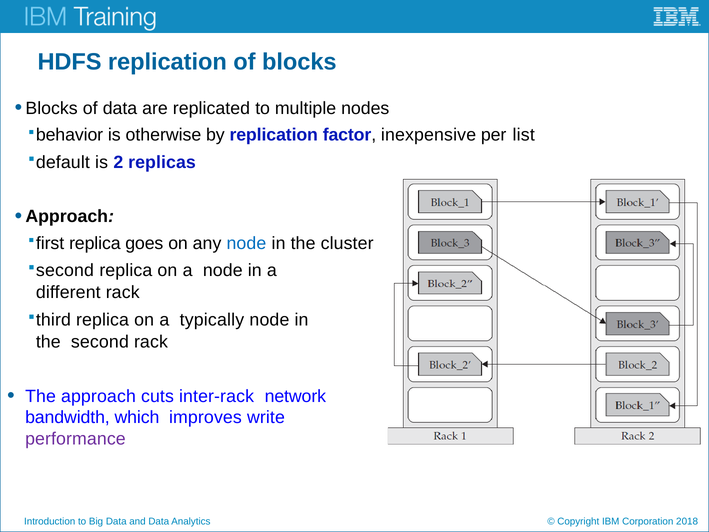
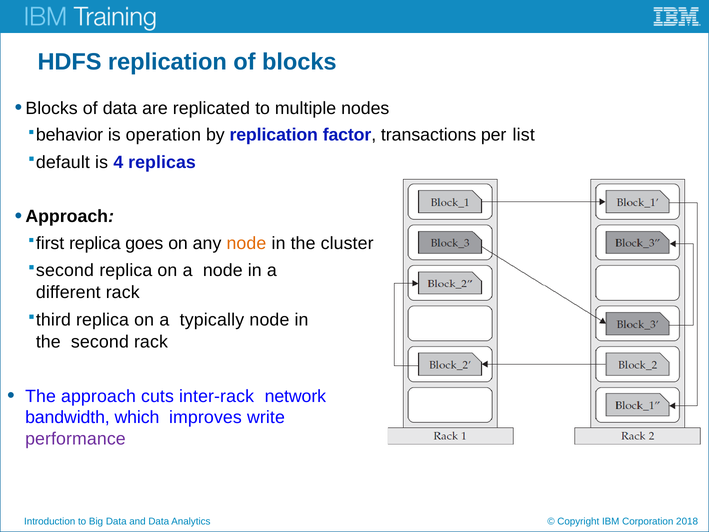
otherwise: otherwise -> operation (163, 135)
inexpensive: inexpensive -> transactions (429, 135)
2: 2 -> 4 (118, 162)
node colour: blue -> orange (246, 243)
